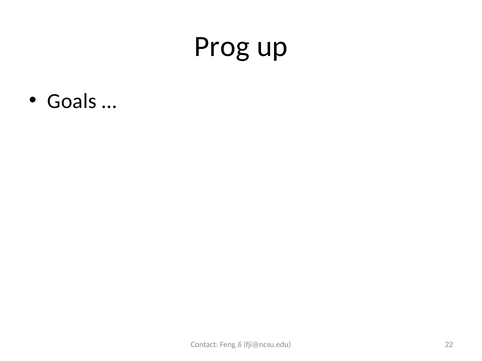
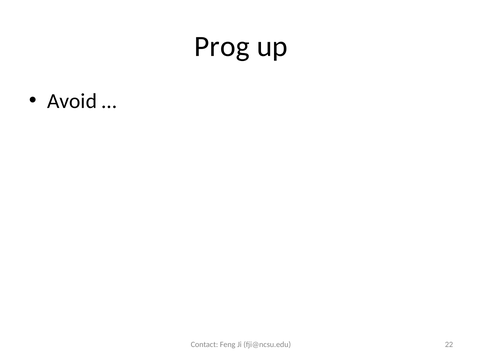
Goals: Goals -> Avoid (72, 101)
